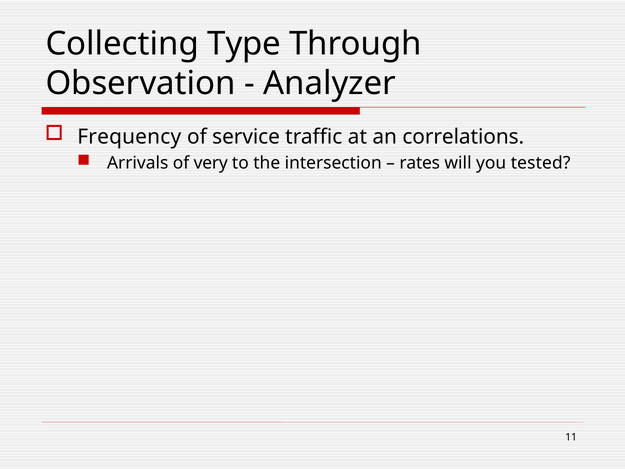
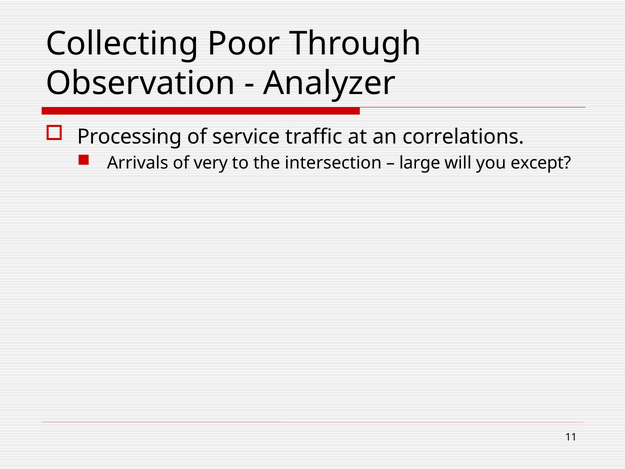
Type: Type -> Poor (244, 44)
Frequency: Frequency -> Processing (129, 137)
rates: rates -> large (420, 163)
tested: tested -> except (541, 163)
